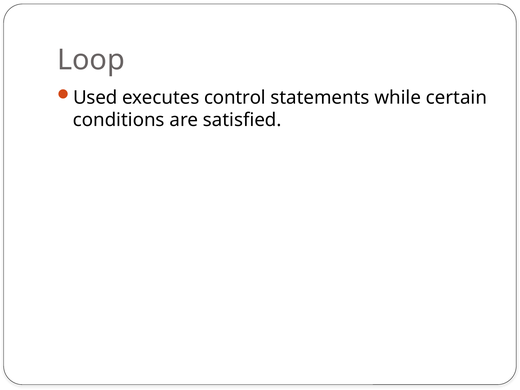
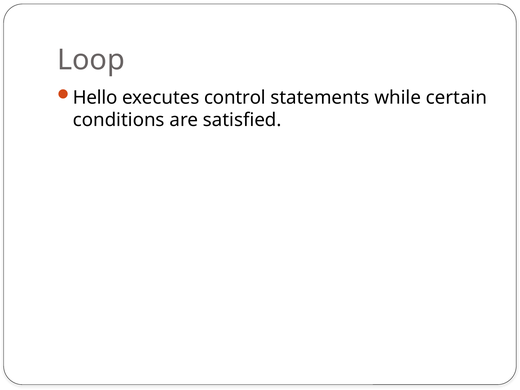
Used: Used -> Hello (95, 97)
